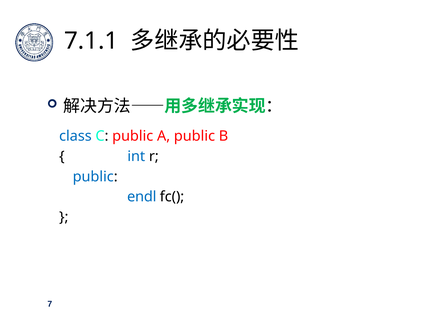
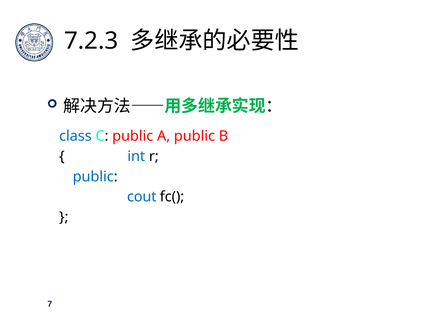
7.1.1: 7.1.1 -> 7.2.3 (91, 41)
endl: endl -> cout (142, 197)
